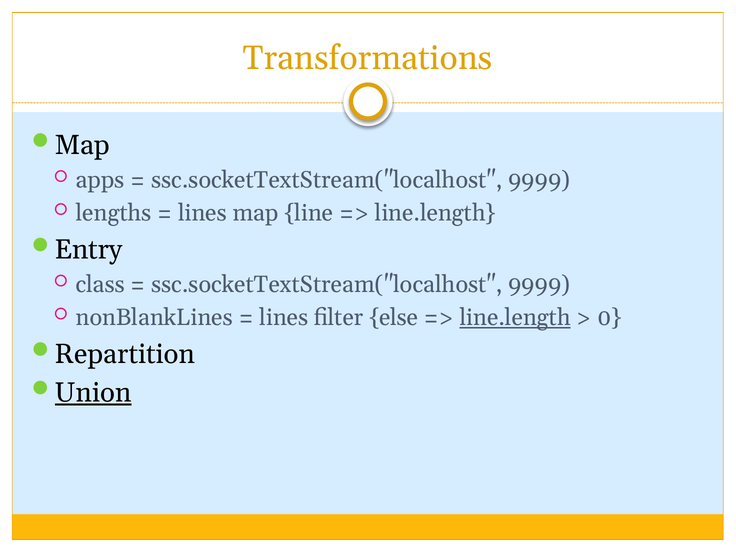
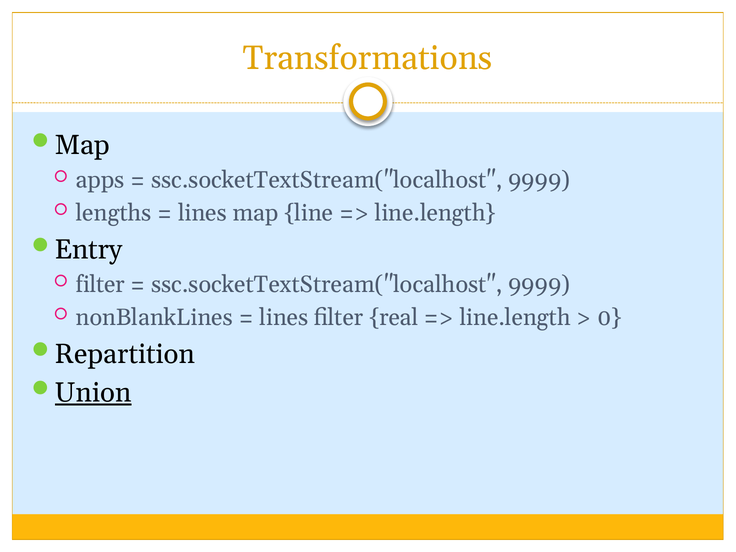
class: class -> filter (100, 285)
else: else -> real (394, 317)
line.length underline: present -> none (515, 317)
